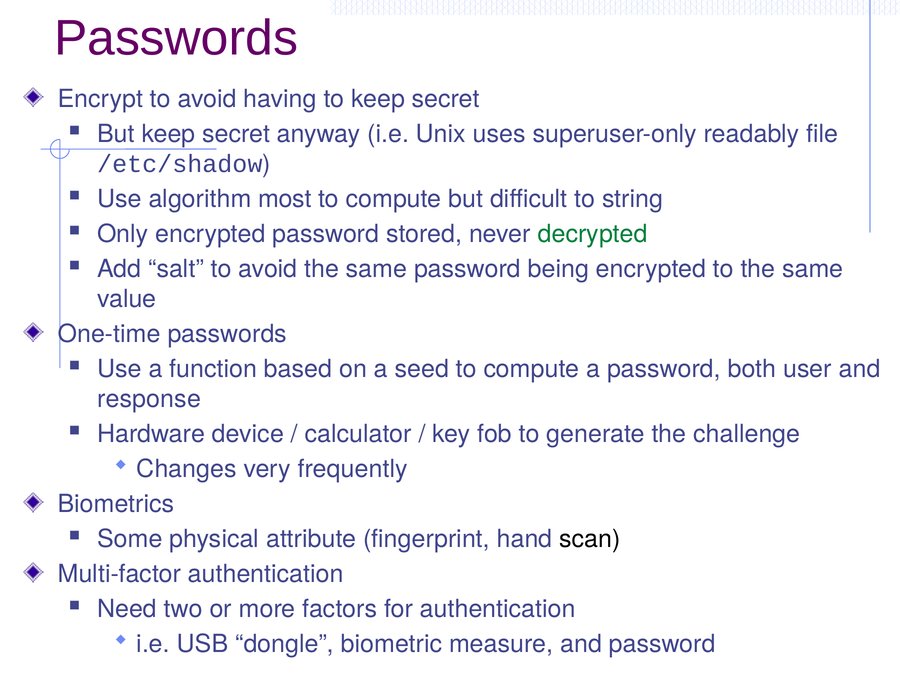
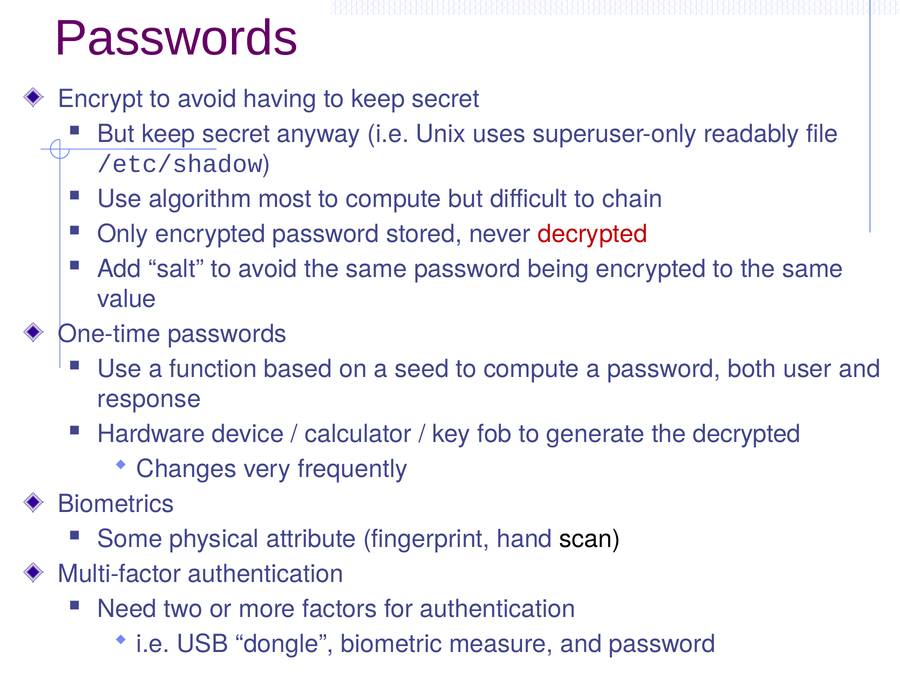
string: string -> chain (632, 199)
decrypted colour: green -> red (593, 234)
the challenge: challenge -> decrypted (747, 434)
